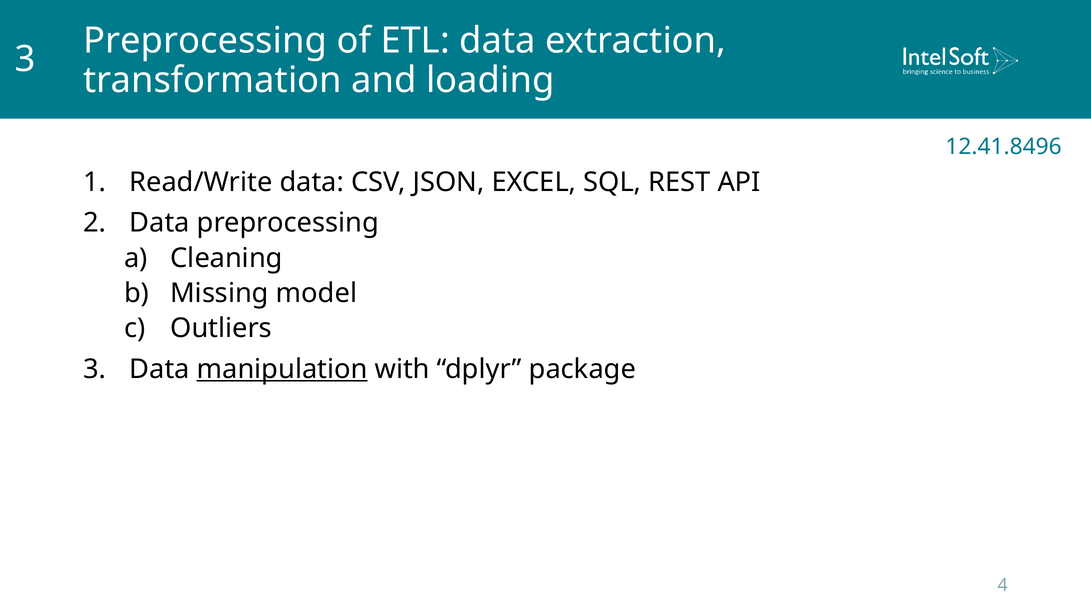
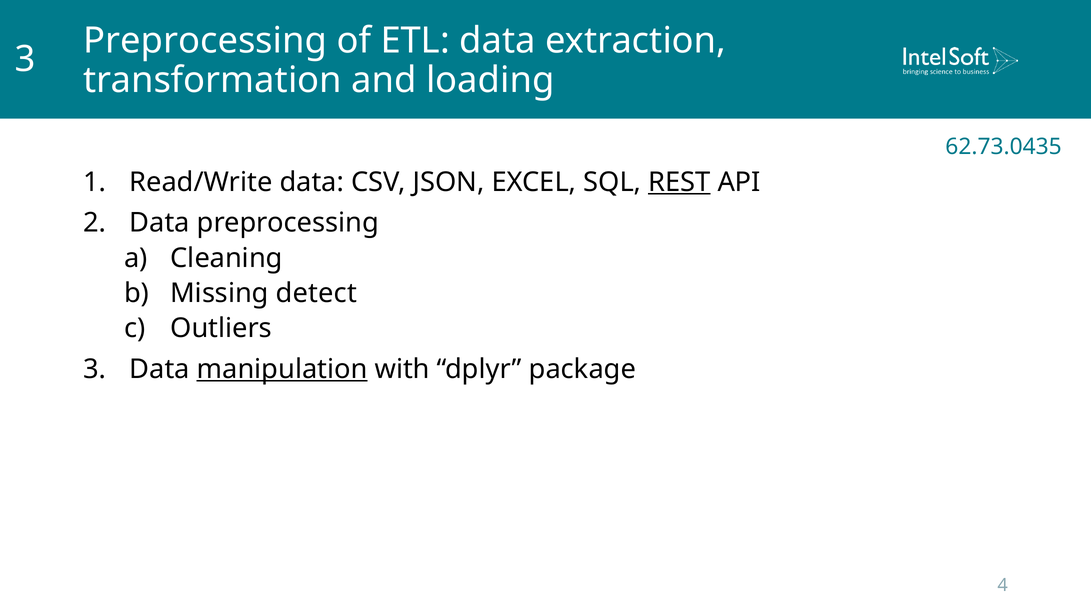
12.41.8496: 12.41.8496 -> 62.73.0435 (1004, 147)
REST underline: none -> present (679, 182)
model: model -> detect (316, 293)
